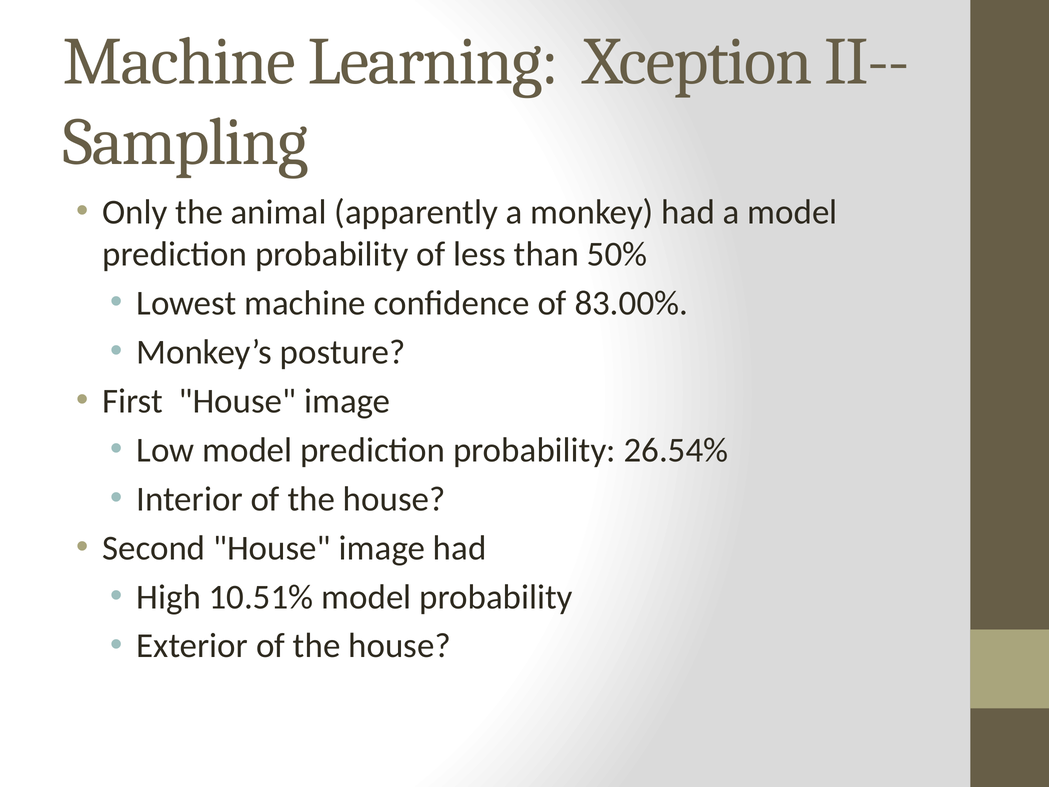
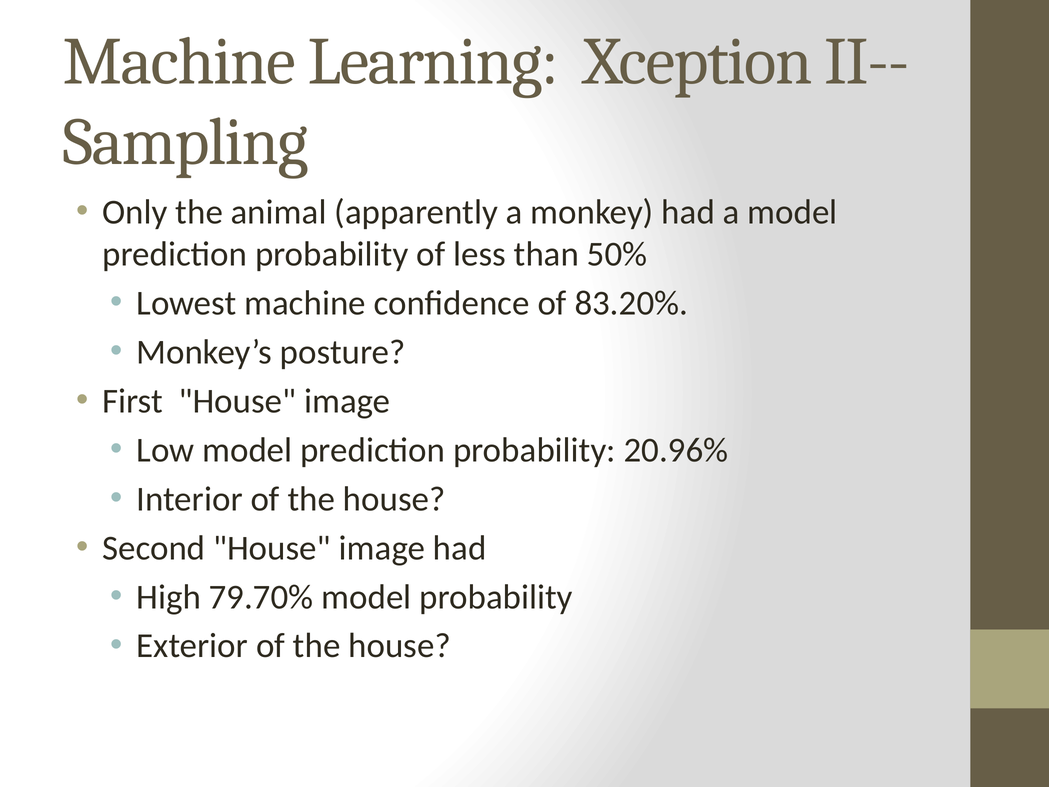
83.00%: 83.00% -> 83.20% (631, 303)
26.54%: 26.54% -> 20.96% (676, 450)
10.51%: 10.51% -> 79.70% (261, 597)
